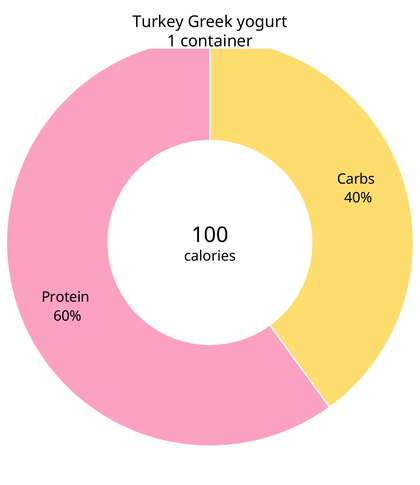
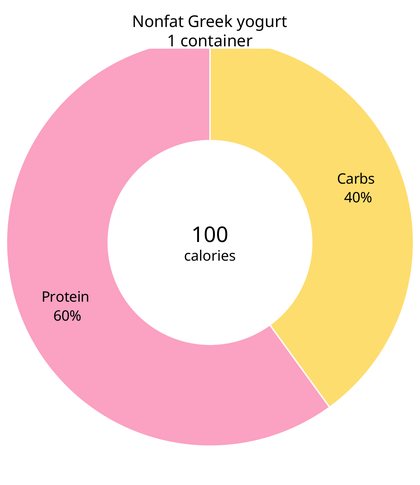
Turkey: Turkey -> Nonfat (158, 22)
